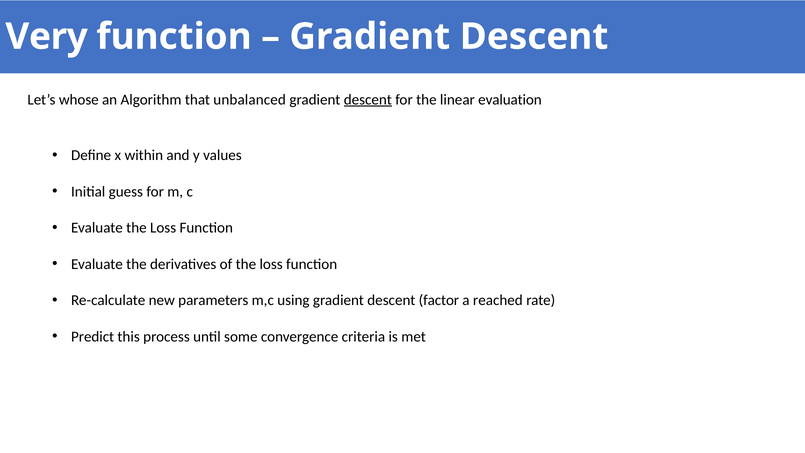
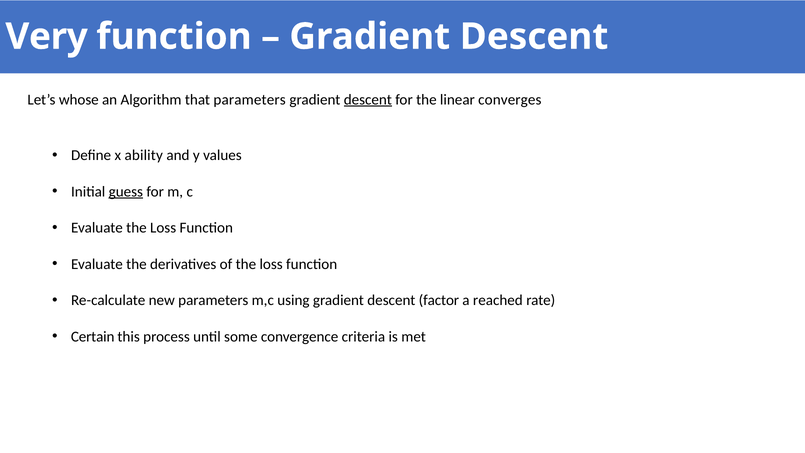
that unbalanced: unbalanced -> parameters (250, 100)
evaluation: evaluation -> converges (510, 100)
within: within -> ability (144, 155)
guess underline: none -> present (126, 192)
Predict: Predict -> Certain (93, 336)
